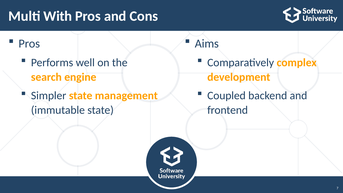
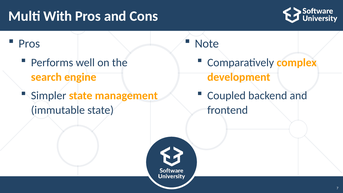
Aims: Aims -> Note (207, 44)
